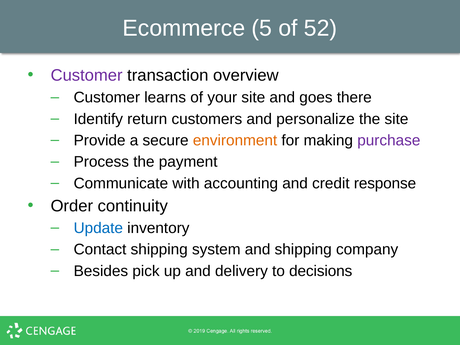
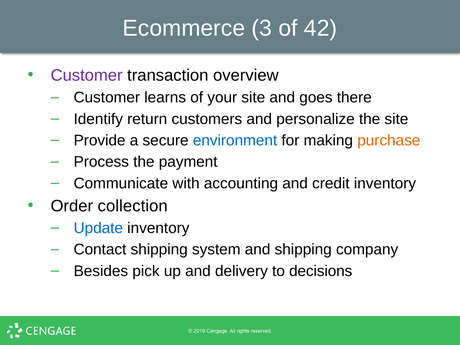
5: 5 -> 3 (262, 28)
52: 52 -> 42 (321, 28)
environment colour: orange -> blue (235, 140)
purchase colour: purple -> orange (389, 140)
credit response: response -> inventory (385, 183)
continuity: continuity -> collection (133, 206)
